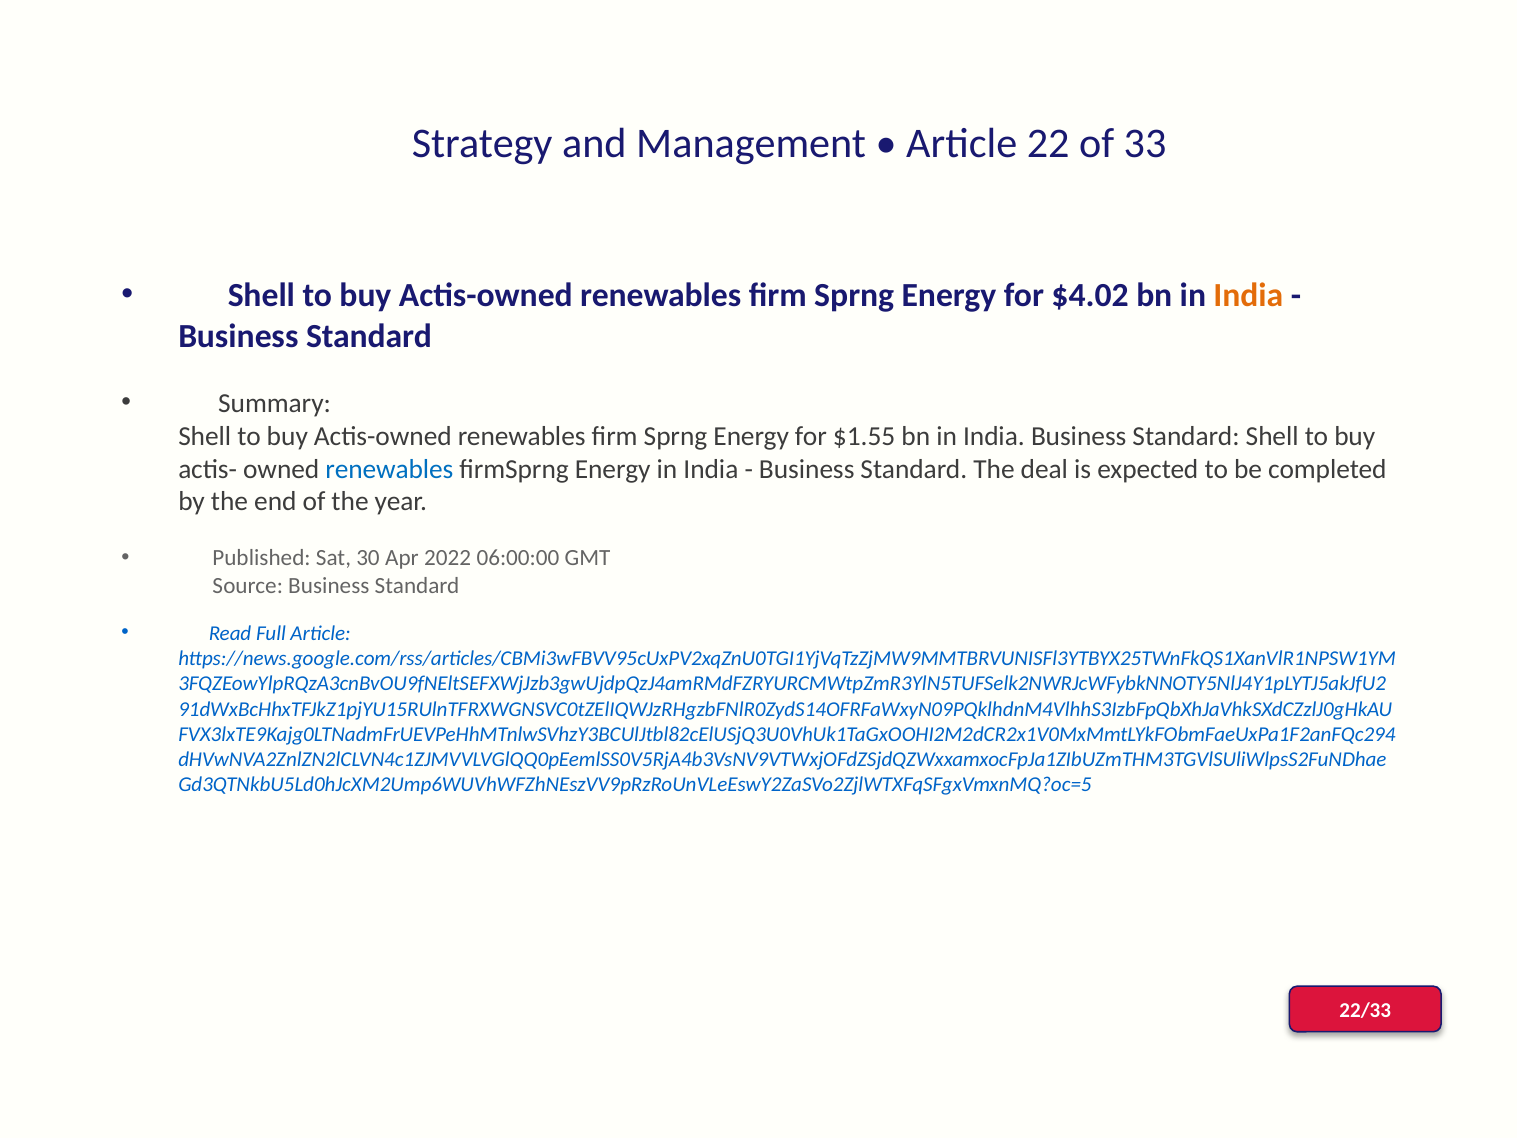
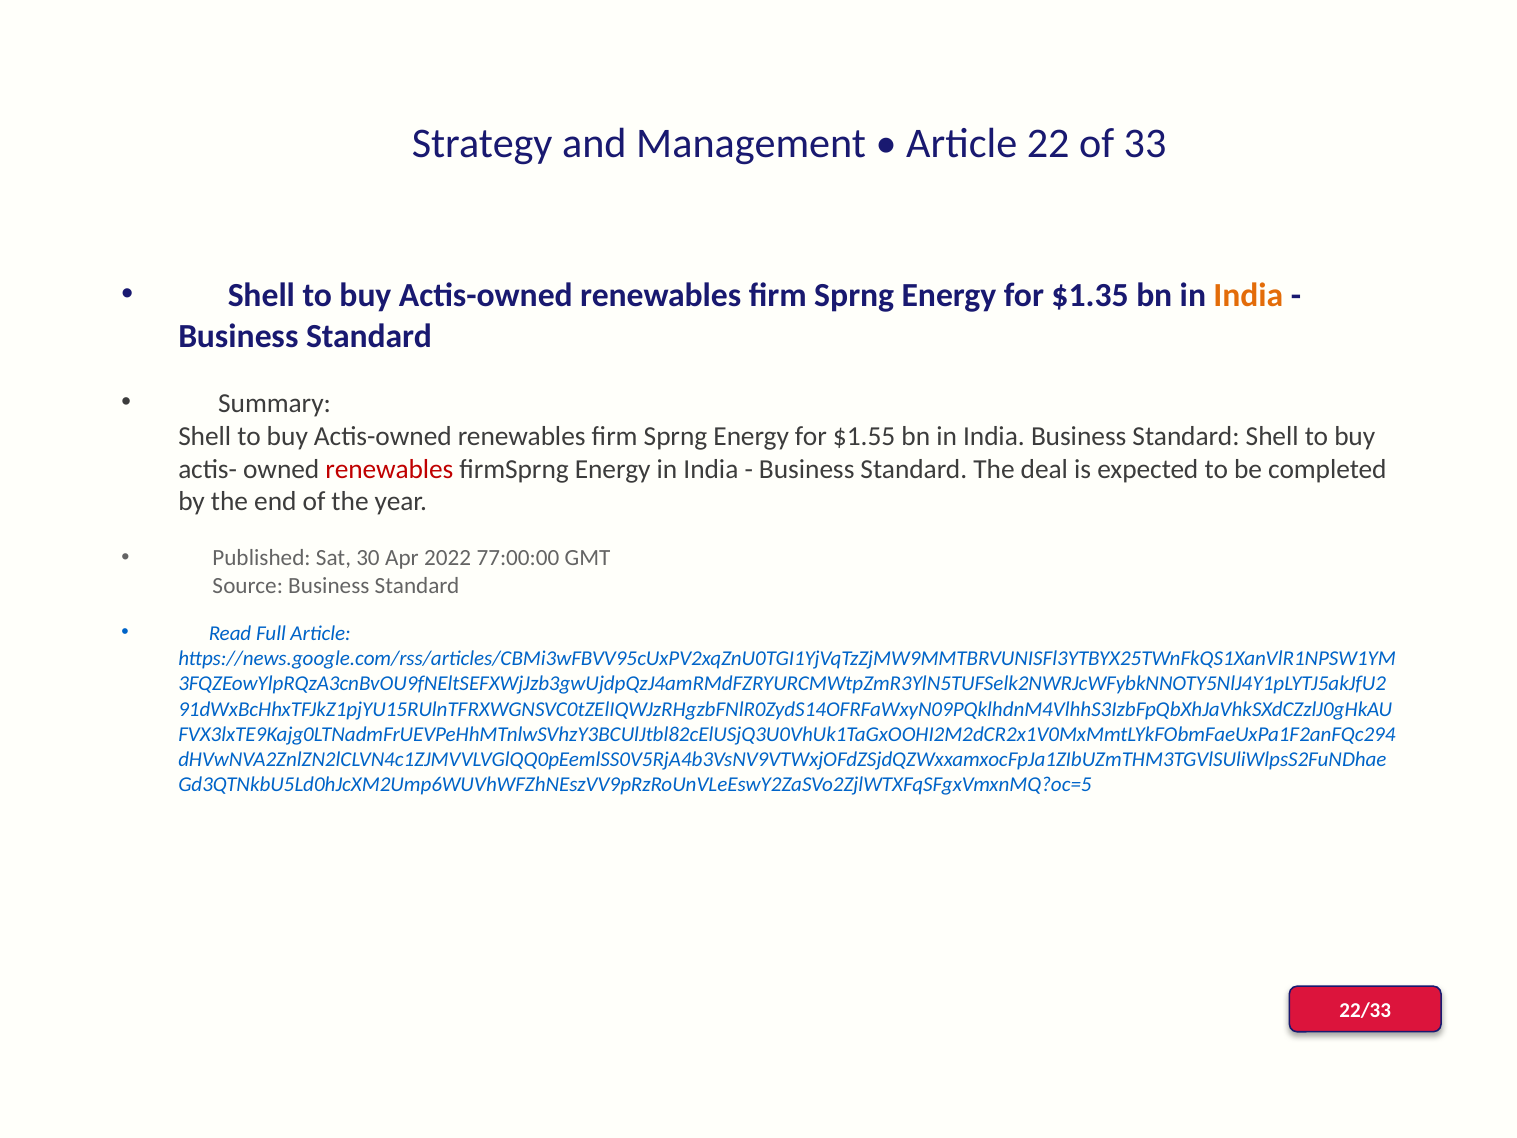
$4.02: $4.02 -> $1.35 (1090, 296)
renewables colour: blue -> red (389, 469)
06:00:00: 06:00:00 -> 77:00:00 (518, 558)
